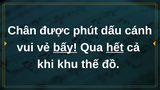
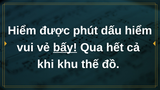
Chân: Chân -> Hiểm (22, 31)
dấu cánh: cánh -> hiểm (138, 31)
hết underline: present -> none (115, 47)
